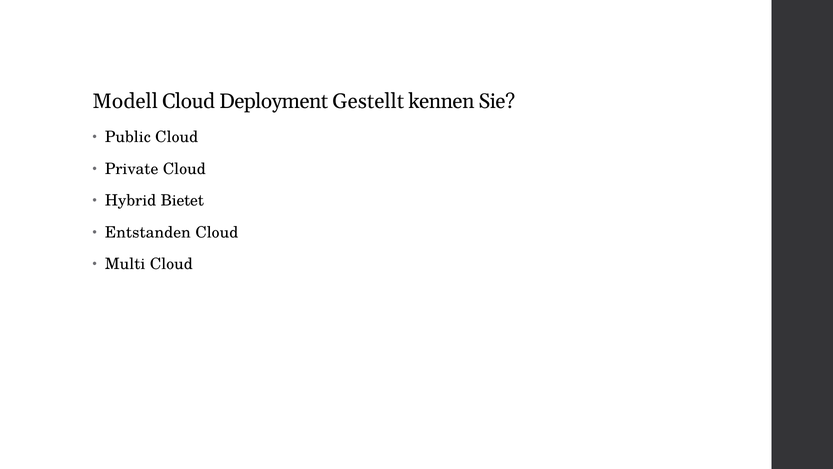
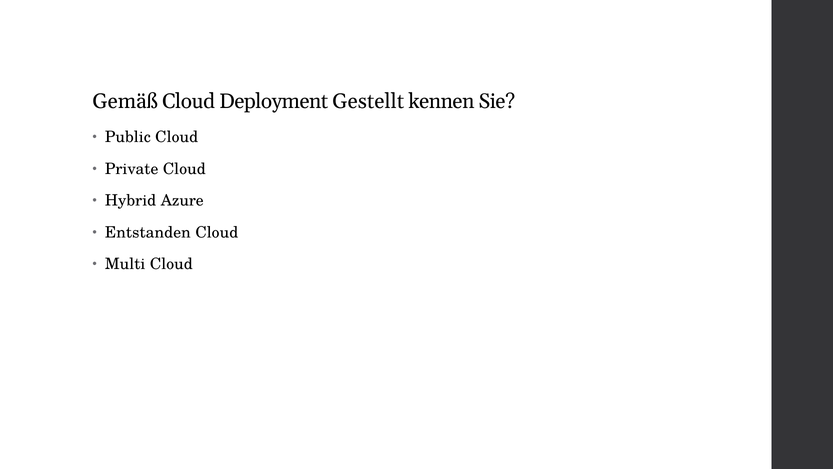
Modell: Modell -> Gemäß (125, 101)
Bietet: Bietet -> Azure (182, 201)
